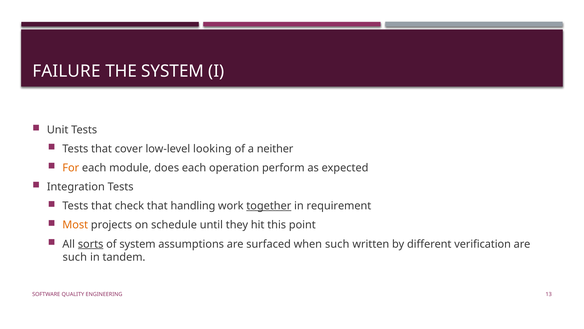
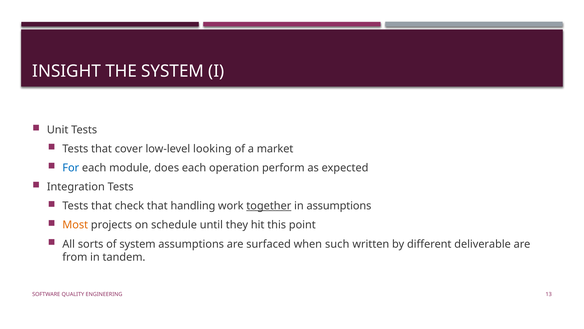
FAILURE: FAILURE -> INSIGHT (67, 71)
neither: neither -> market (275, 149)
For colour: orange -> blue (71, 168)
in requirement: requirement -> assumptions (339, 206)
sorts underline: present -> none (91, 244)
verification: verification -> deliverable (483, 244)
such: such -> from (75, 257)
